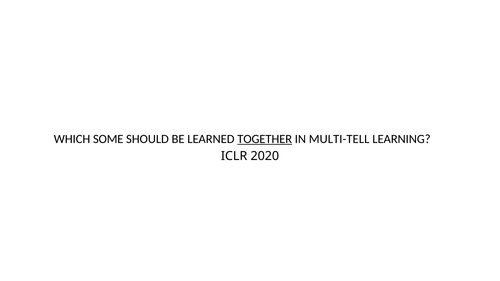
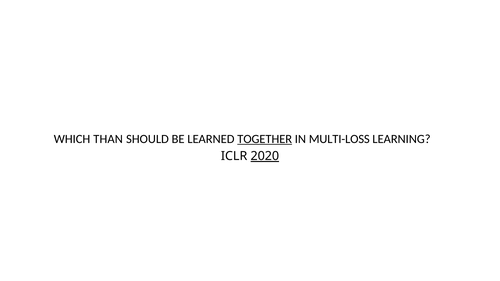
SOME: SOME -> THAN (108, 139)
MULTI-TELL: MULTI-TELL -> MULTI-LOSS (339, 139)
2020 underline: none -> present (265, 156)
